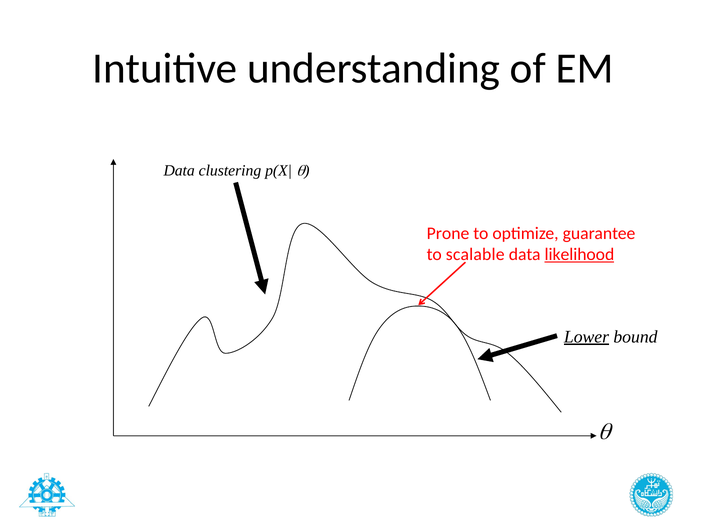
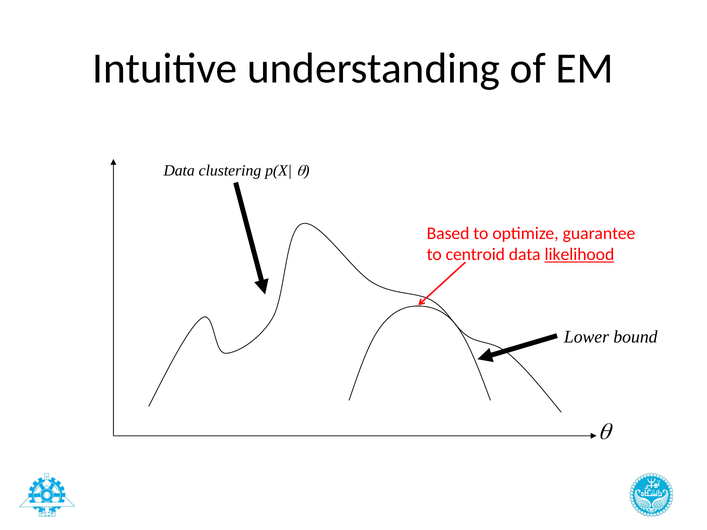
Prone: Prone -> Based (448, 233)
scalable: scalable -> centroid (475, 255)
Lower underline: present -> none (587, 337)
